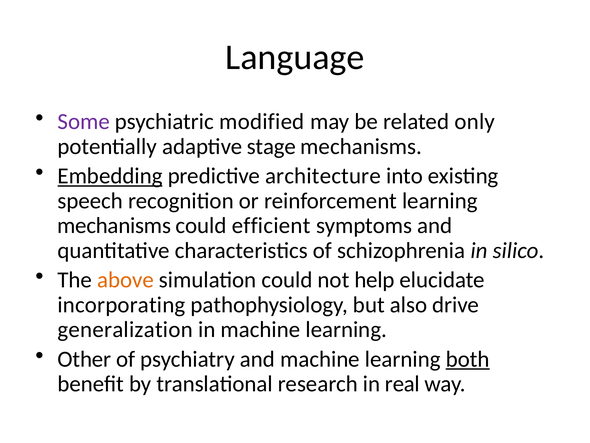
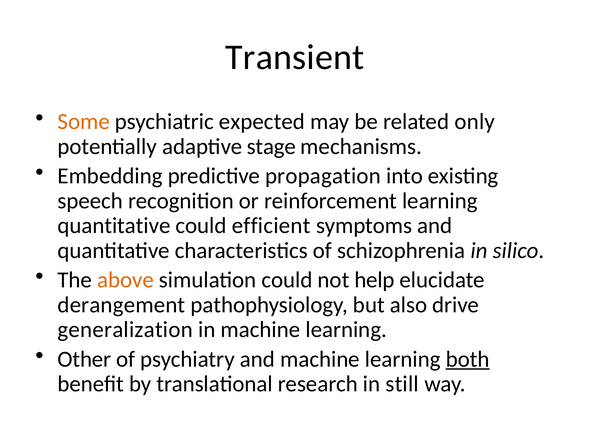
Language: Language -> Transient (295, 57)
Some colour: purple -> orange (84, 122)
modified: modified -> expected (262, 122)
Embedding underline: present -> none (110, 176)
architecture: architecture -> propagation (323, 176)
mechanisms: mechanisms -> quantitative (114, 225)
incorporating: incorporating -> derangement (121, 304)
real: real -> still (402, 384)
